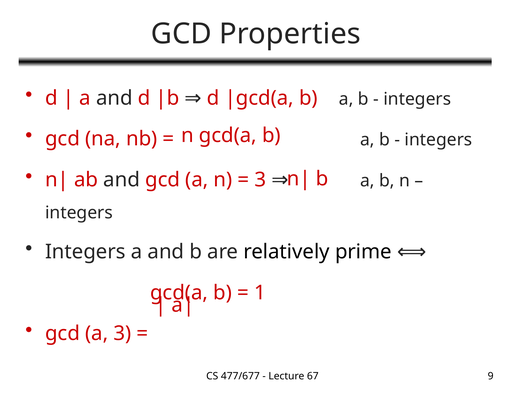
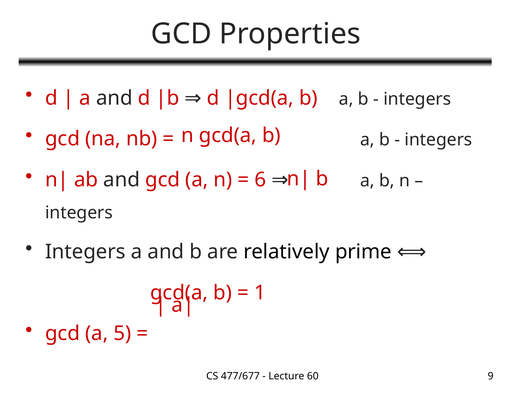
3: 3 -> 6 (260, 180)
a 3: 3 -> 5 (122, 334)
67: 67 -> 60 (313, 377)
